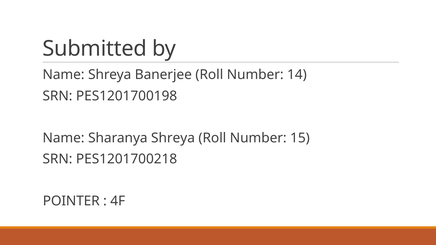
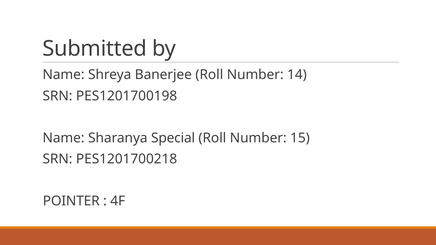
Sharanya Shreya: Shreya -> Special (173, 138)
